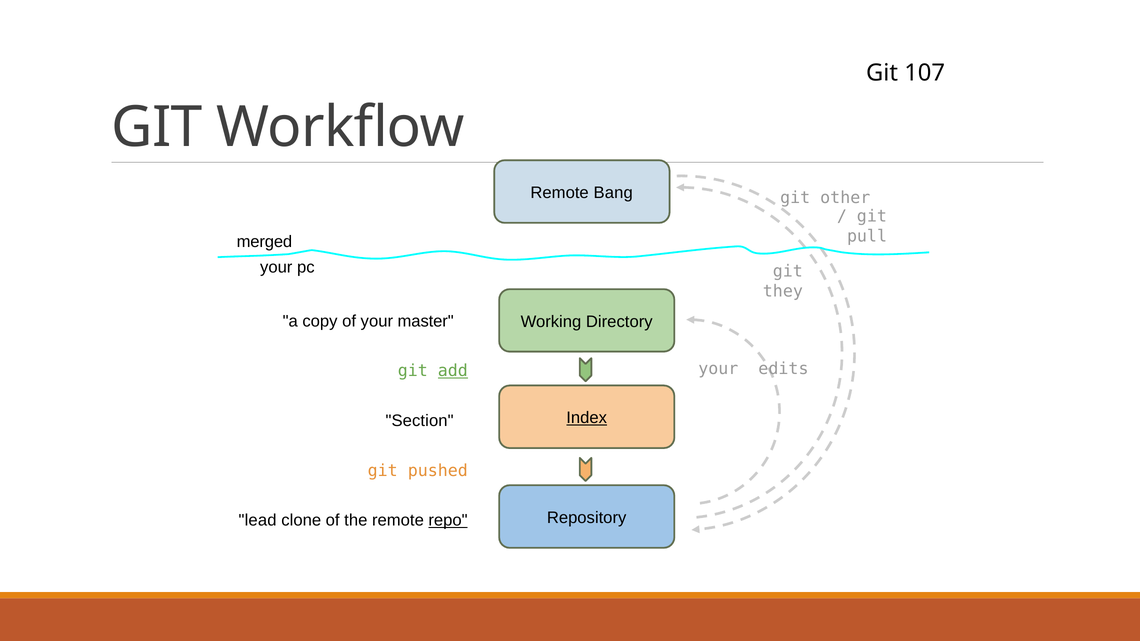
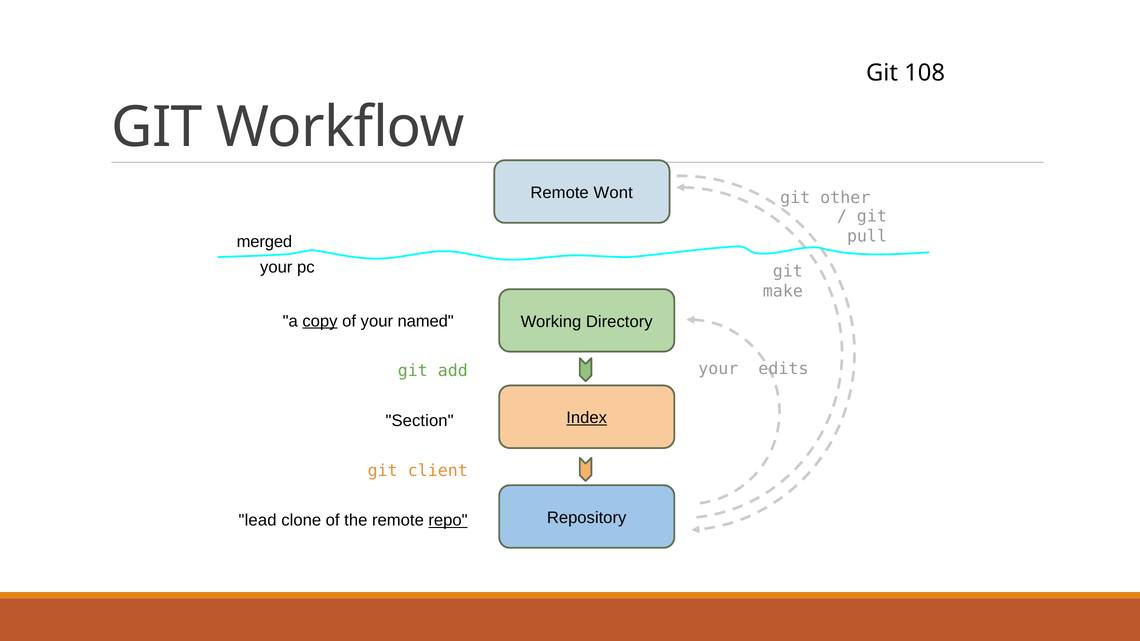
107: 107 -> 108 (925, 73)
Bang: Bang -> Wont (613, 193)
they: they -> make (783, 291)
copy underline: none -> present (320, 321)
master: master -> named (426, 321)
add underline: present -> none (453, 371)
pushed: pushed -> client (438, 471)
